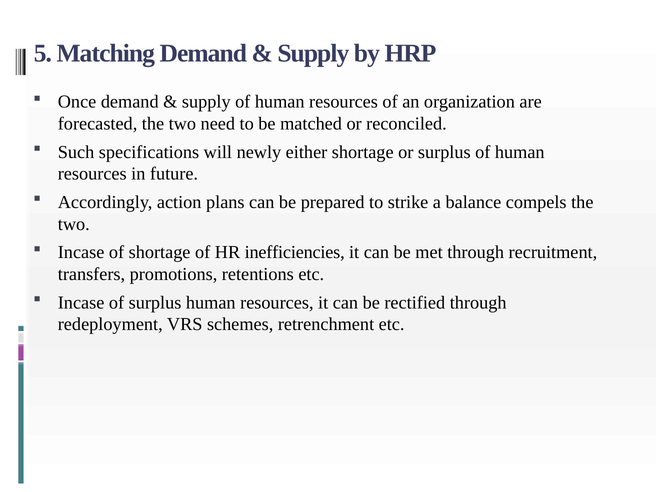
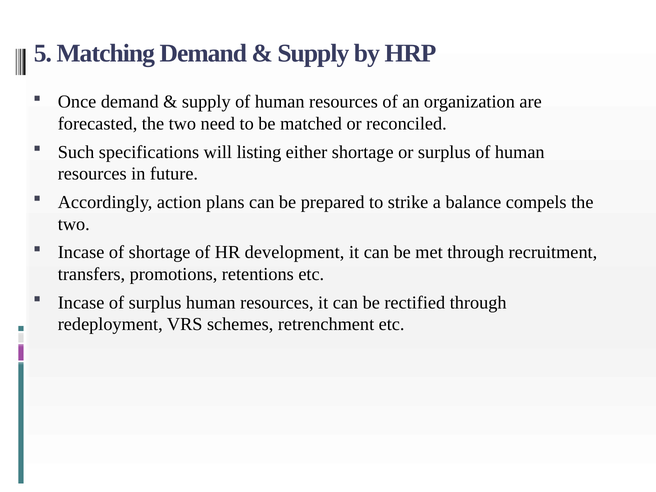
newly: newly -> listing (259, 152)
inefficiencies: inefficiencies -> development (295, 252)
